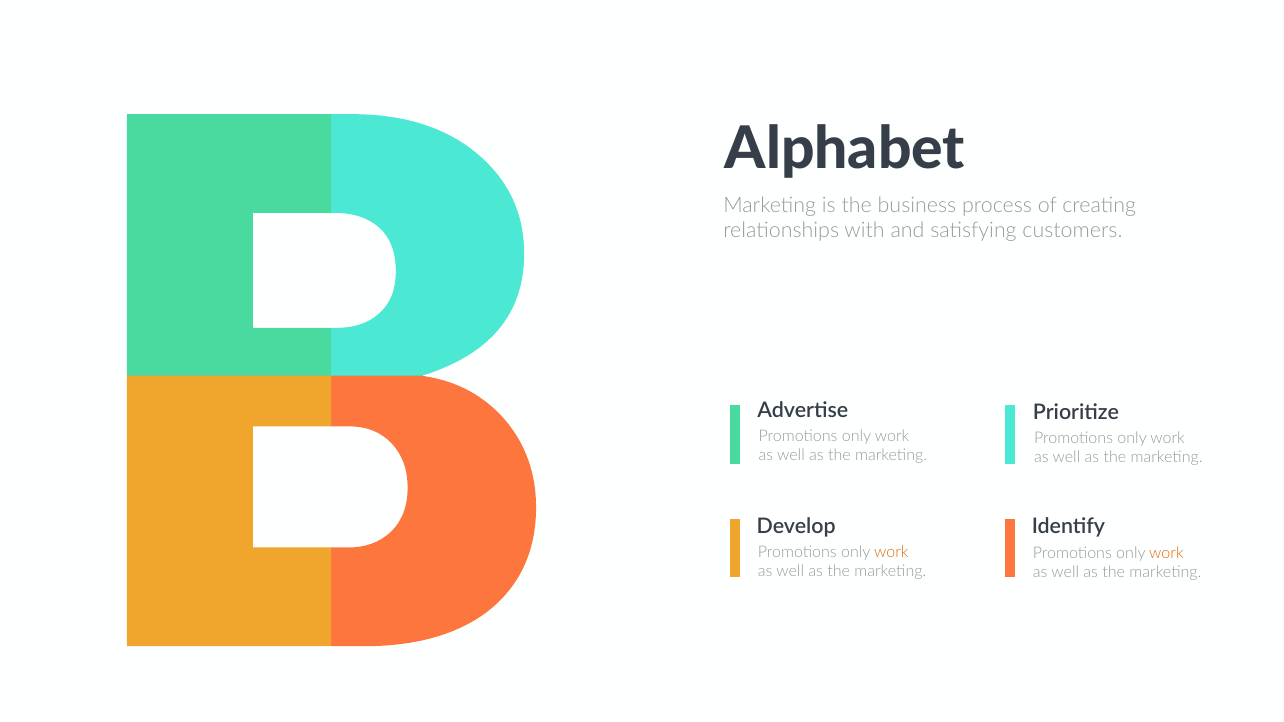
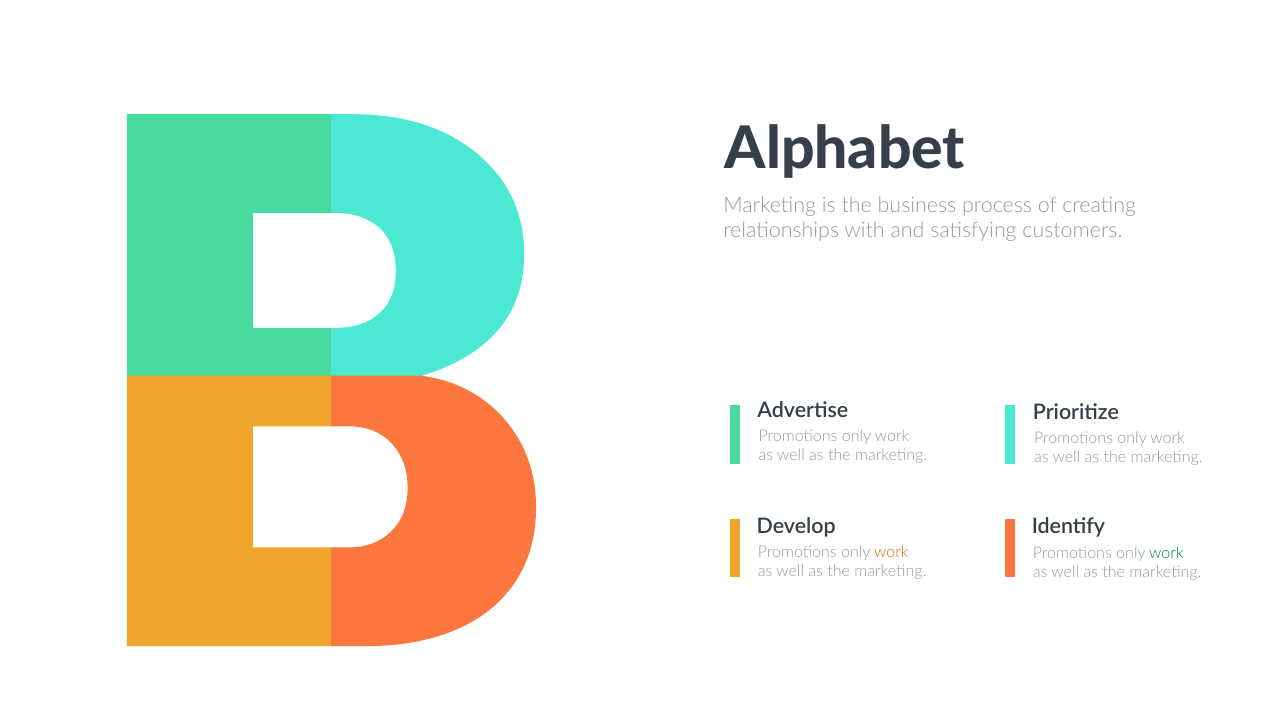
work colour: orange -> green (1166, 553)
